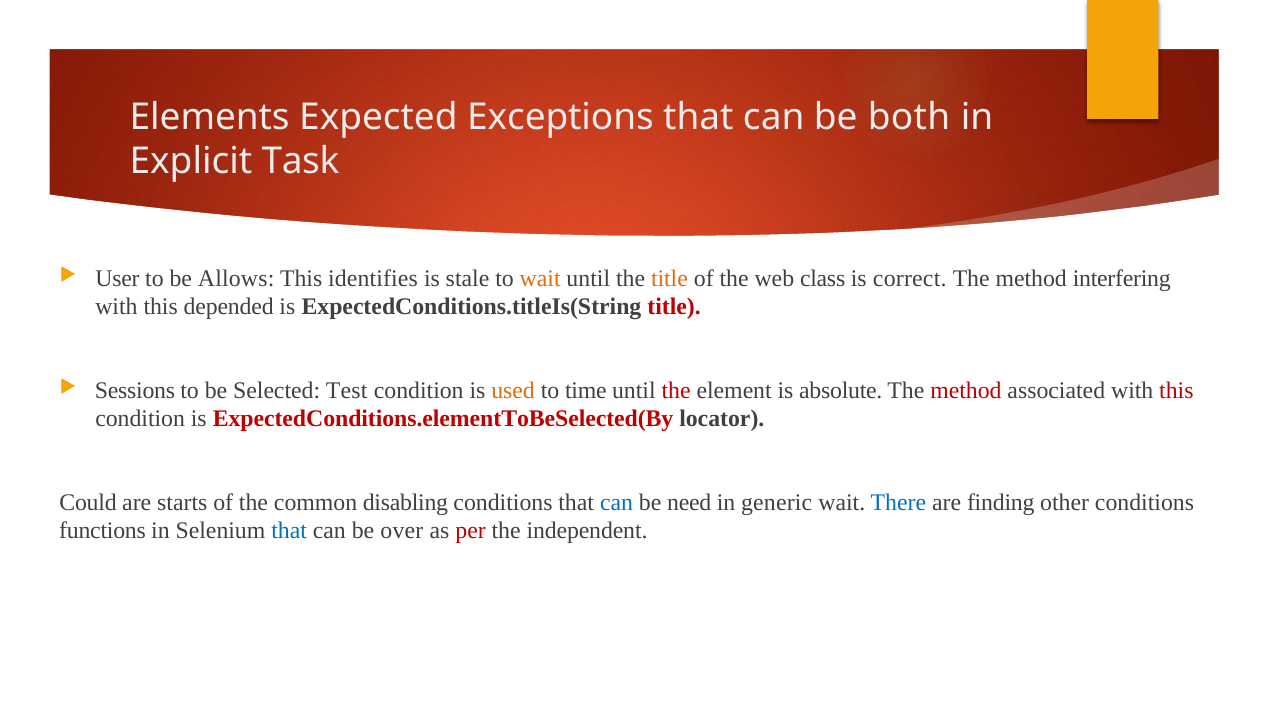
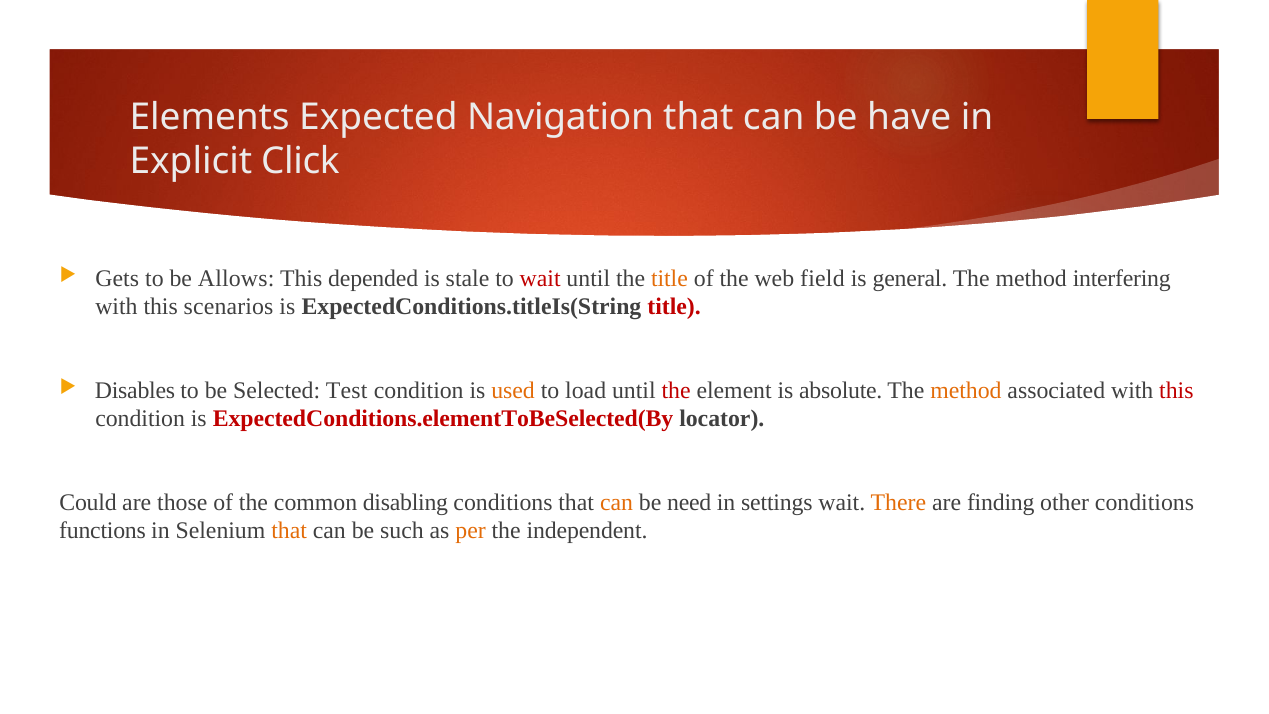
Exceptions: Exceptions -> Navigation (561, 117)
both: both -> have (909, 117)
Task: Task -> Click (300, 161)
User: User -> Gets (117, 278)
identifies: identifies -> depended (373, 278)
wait colour: orange -> red (540, 278)
class: class -> field (822, 278)
correct: correct -> general (910, 278)
depended: depended -> scenarios (229, 307)
Sessions: Sessions -> Disables (135, 390)
time: time -> load (586, 390)
method colour: red -> orange (966, 390)
starts: starts -> those (182, 502)
can colour: blue -> orange (616, 502)
generic: generic -> settings (777, 502)
There colour: blue -> orange (898, 502)
that colour: blue -> orange (289, 531)
over: over -> such (402, 531)
per colour: red -> orange (471, 531)
